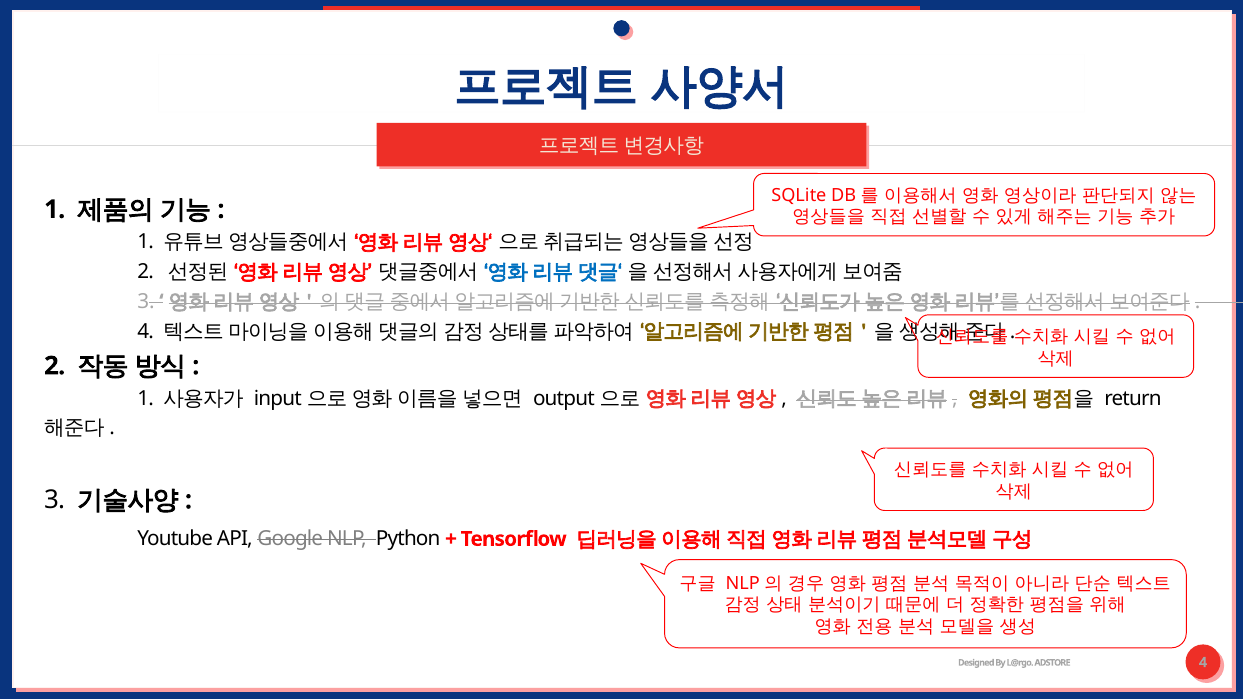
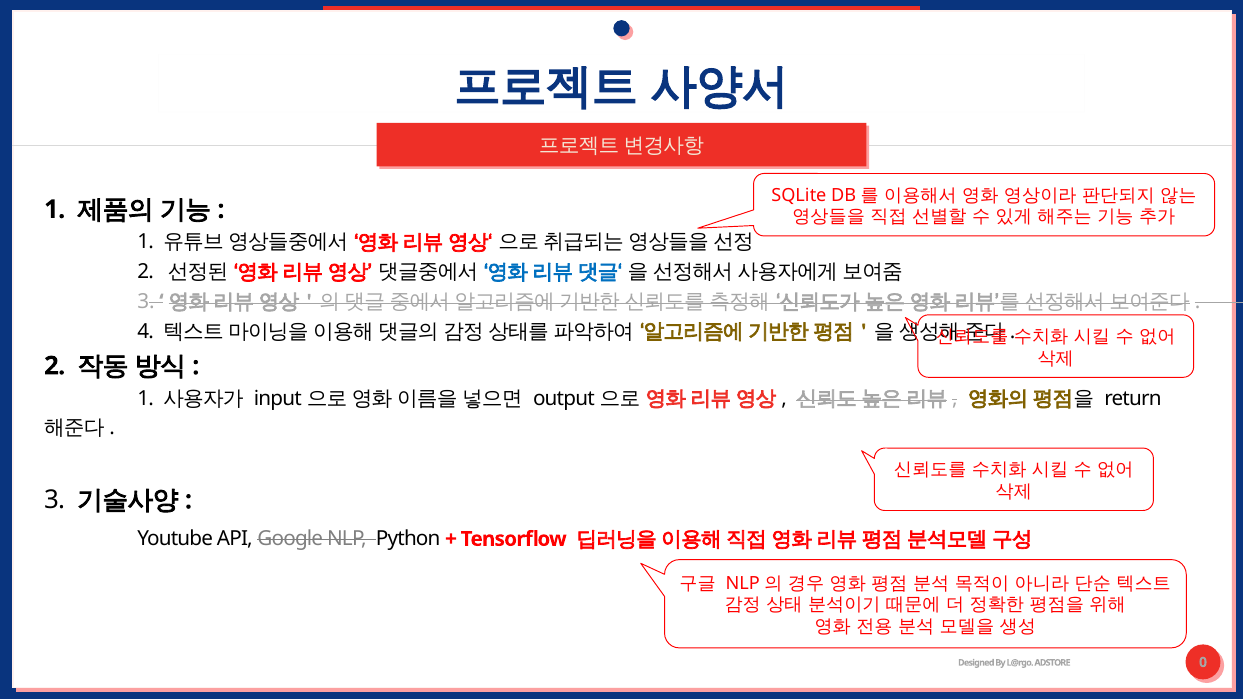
ADSTORE 4: 4 -> 0 (1203, 663)
